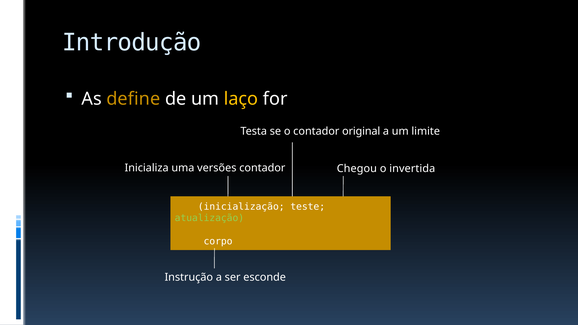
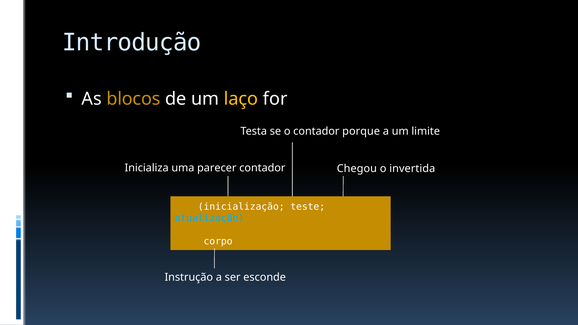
define: define -> blocos (134, 99)
original: original -> porque (361, 131)
versões: versões -> parecer (217, 168)
atualização colour: light green -> light blue (209, 218)
